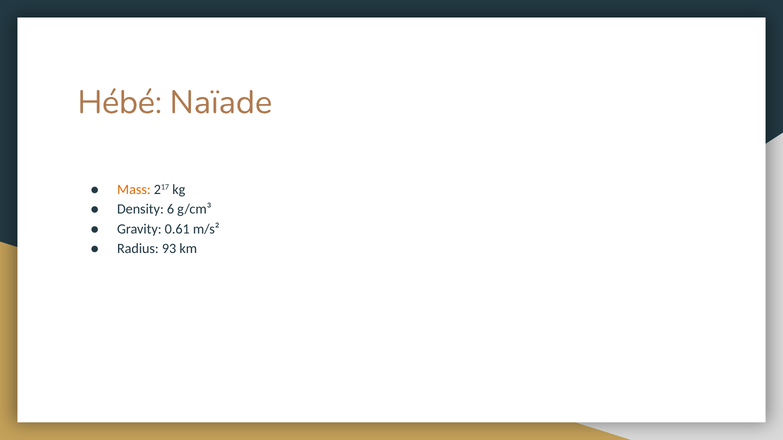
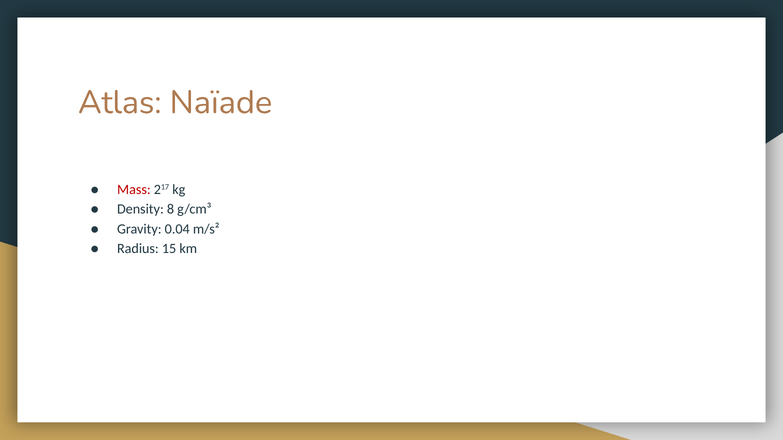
Hébé: Hébé -> Atlas (120, 102)
Mass colour: orange -> red (134, 190)
6: 6 -> 8 (170, 209)
0.61: 0.61 -> 0.04 (177, 229)
93: 93 -> 15 (169, 249)
